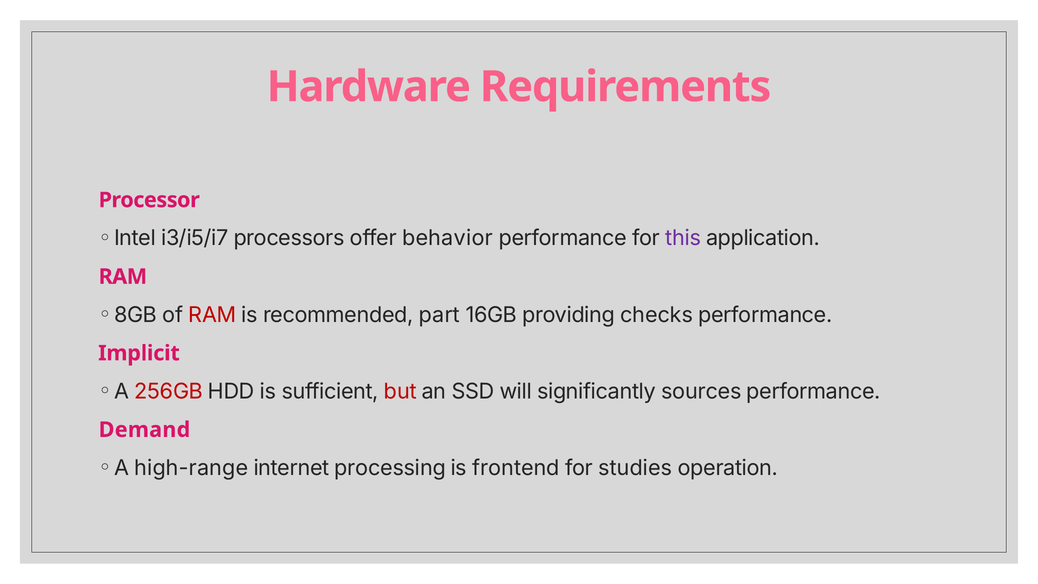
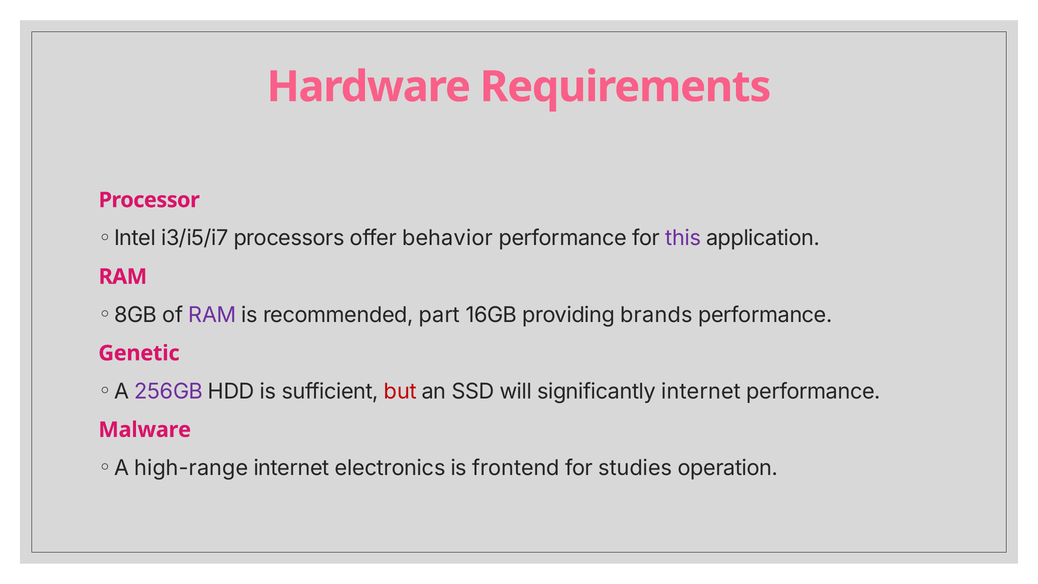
RAM colour: red -> purple (212, 315)
checks: checks -> brands (656, 315)
Implicit: Implicit -> Genetic (139, 353)
256GB colour: red -> purple (169, 391)
significantly sources: sources -> internet (701, 391)
Demand: Demand -> Malware (145, 430)
processing: processing -> electronics (390, 468)
